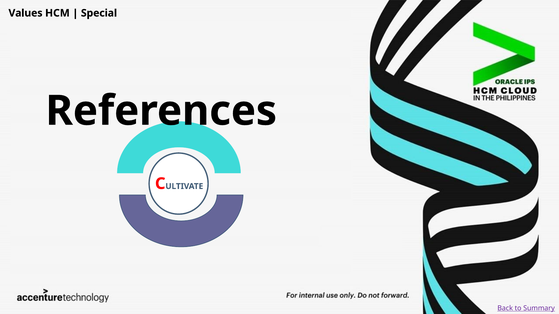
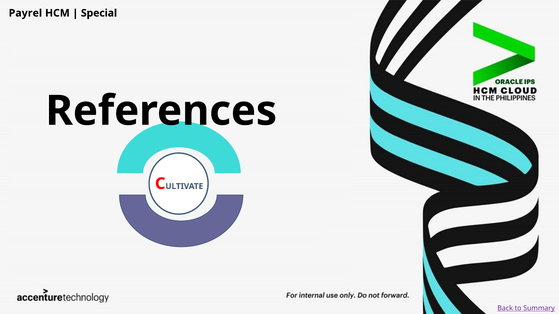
Values: Values -> Payrel (25, 13)
